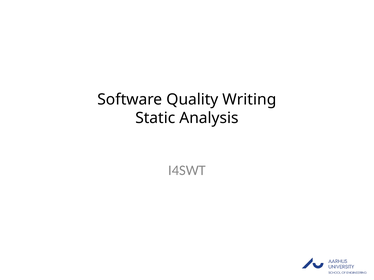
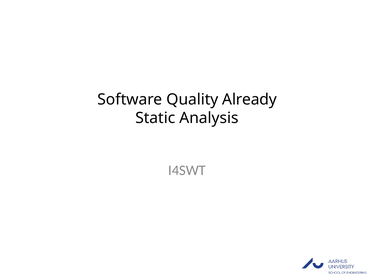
Writing: Writing -> Already (249, 100)
